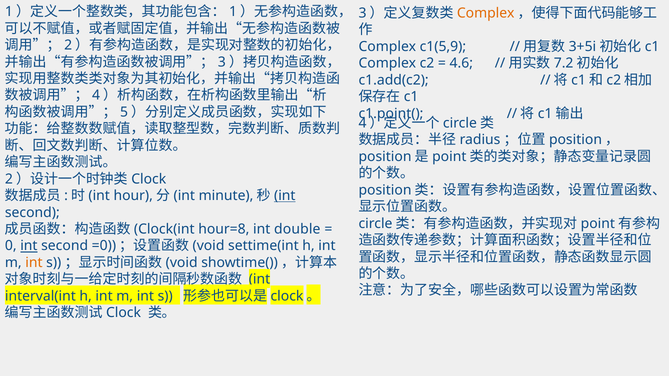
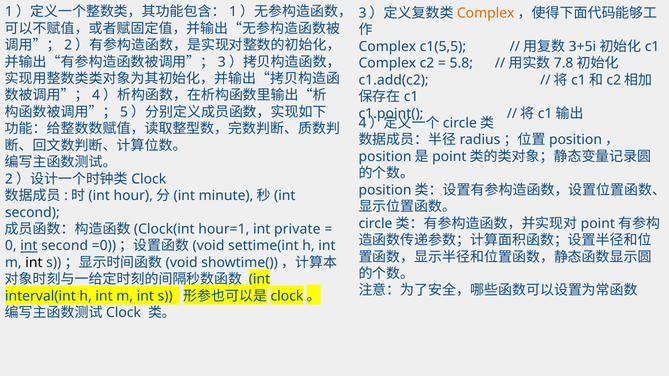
c1(5,9: c1(5,9 -> c1(5,5 (443, 47)
4.6: 4.6 -> 5.8 (461, 63)
7.2: 7.2 -> 7.8 (564, 63)
int underline: present -> none (285, 196)
hour=8: hour=8 -> hour=1 (224, 229)
double: double -> private (297, 229)
int colour: orange -> black (34, 263)
